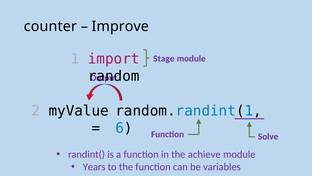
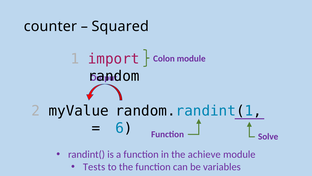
Improve: Improve -> Squared (120, 26)
Stage: Stage -> Colon (164, 58)
Years: Years -> Tests (94, 167)
